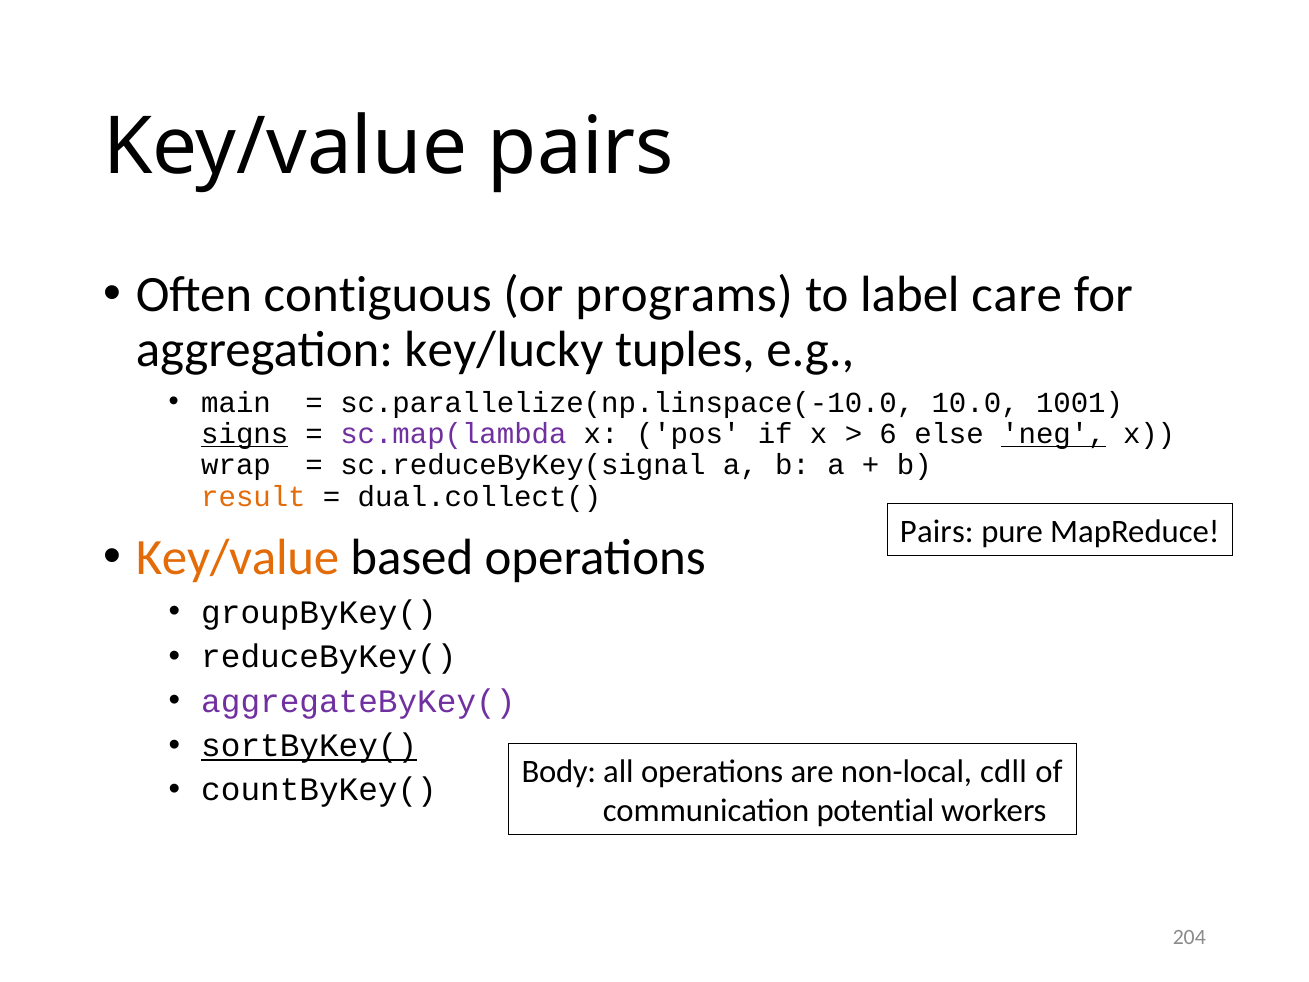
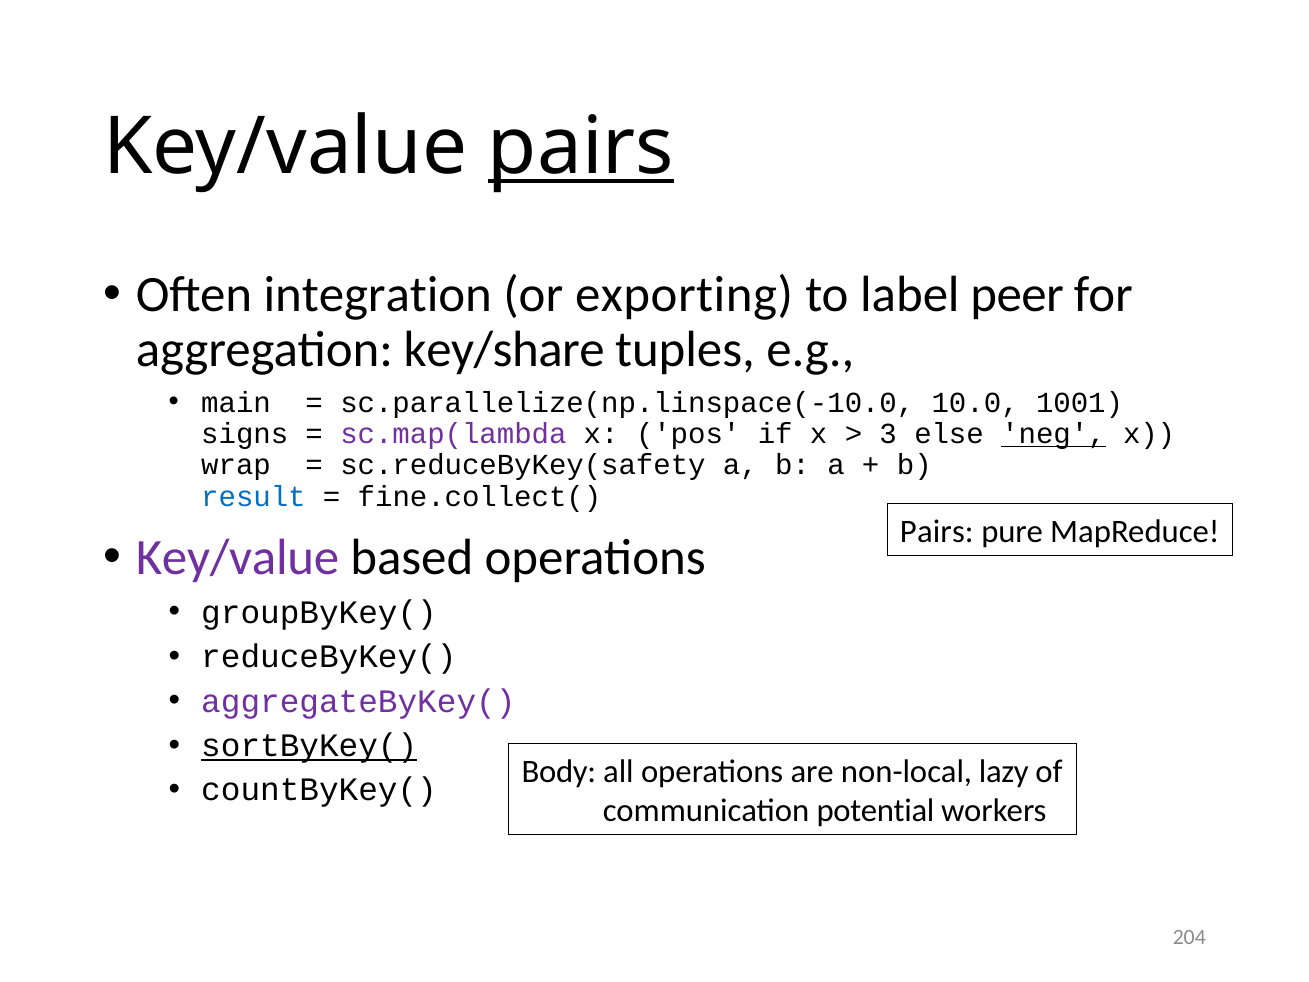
pairs underline: none -> present (581, 147)
contiguous: contiguous -> integration (378, 295)
programs: programs -> exporting (684, 295)
care: care -> peer (1017, 295)
key/lucky: key/lucky -> key/share (504, 350)
signs underline: present -> none (245, 434)
6: 6 -> 3 (888, 434)
sc.reduceByKey(signal: sc.reduceByKey(signal -> sc.reduceByKey(safety (523, 465)
result colour: orange -> blue (253, 497)
dual.collect(: dual.collect( -> fine.collect( (479, 497)
Key/value colour: orange -> purple (238, 558)
cdll: cdll -> lazy (1004, 771)
